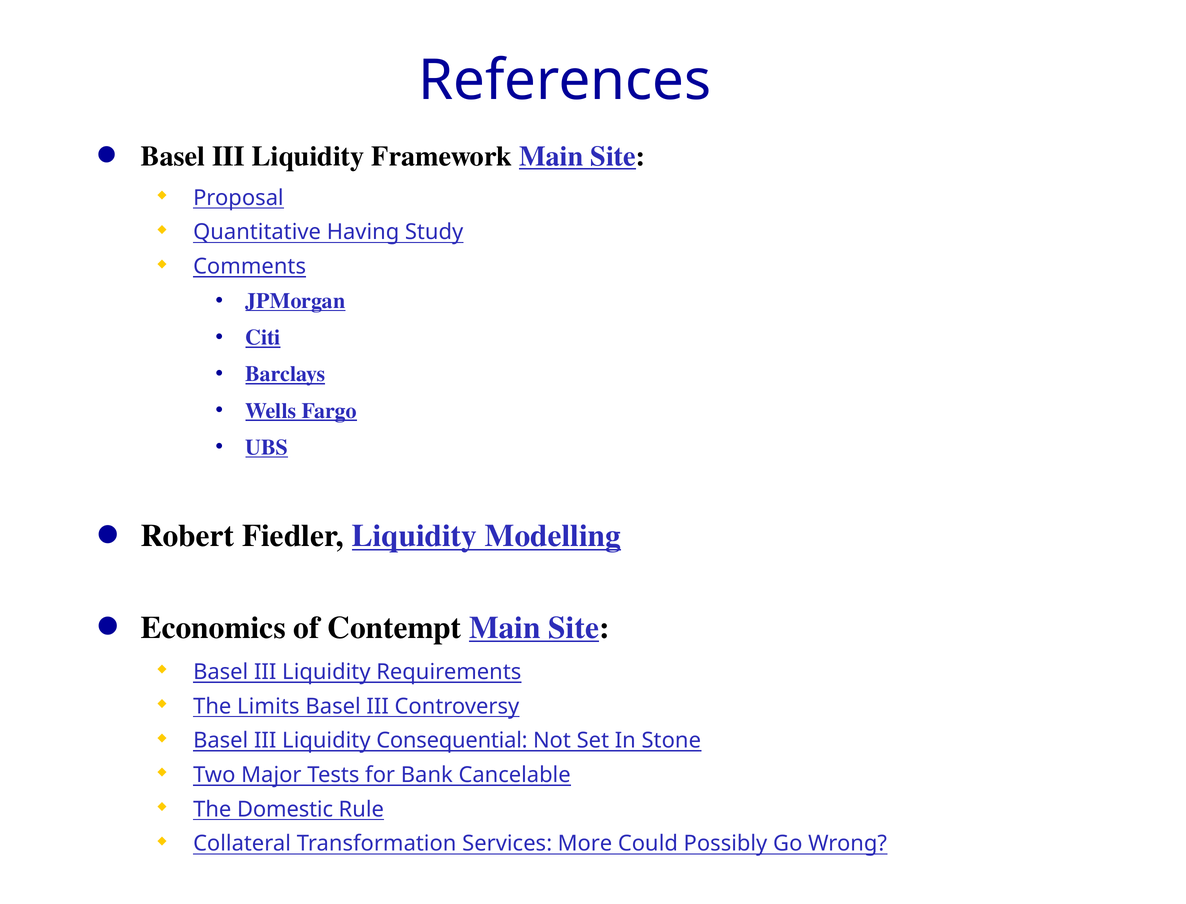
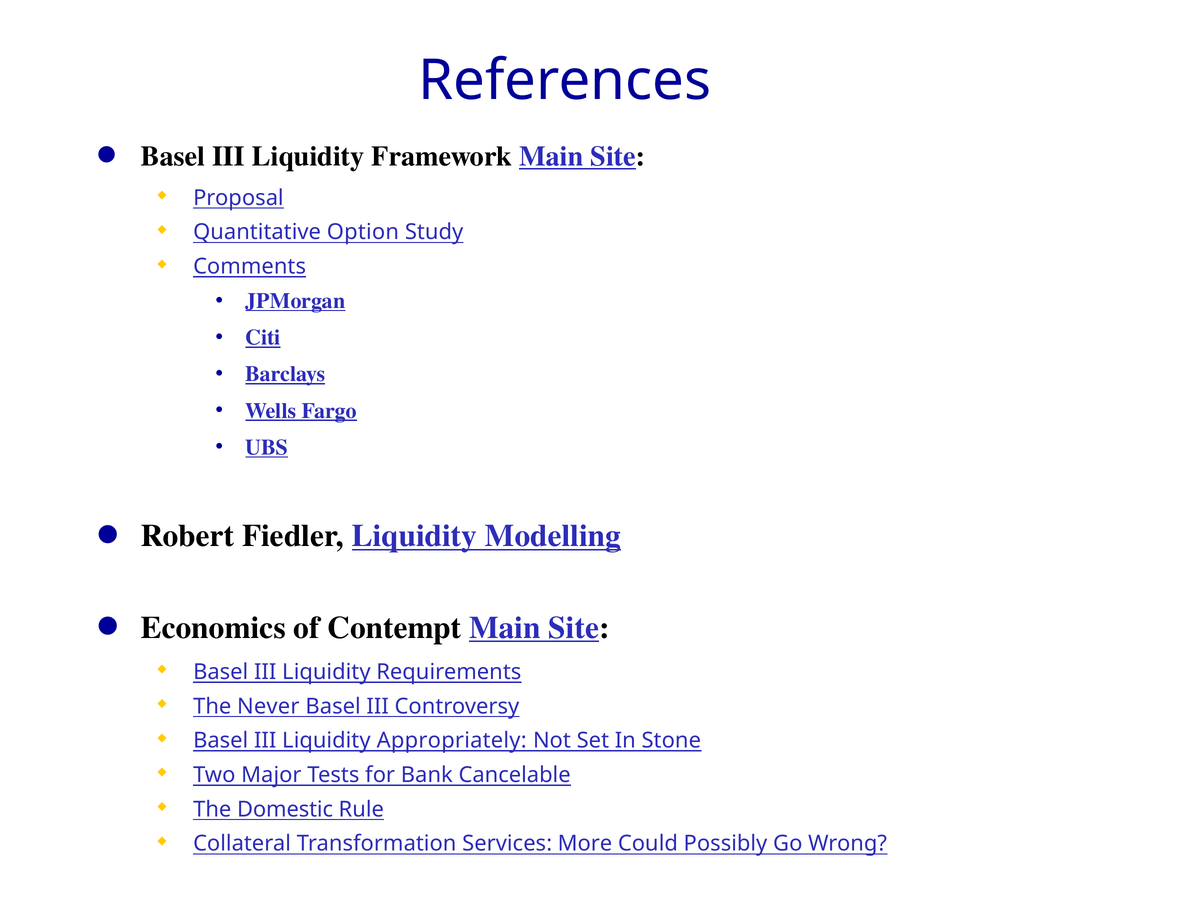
Having: Having -> Option (363, 232)
Limits: Limits -> Never (268, 706)
Consequential: Consequential -> Appropriately (452, 740)
